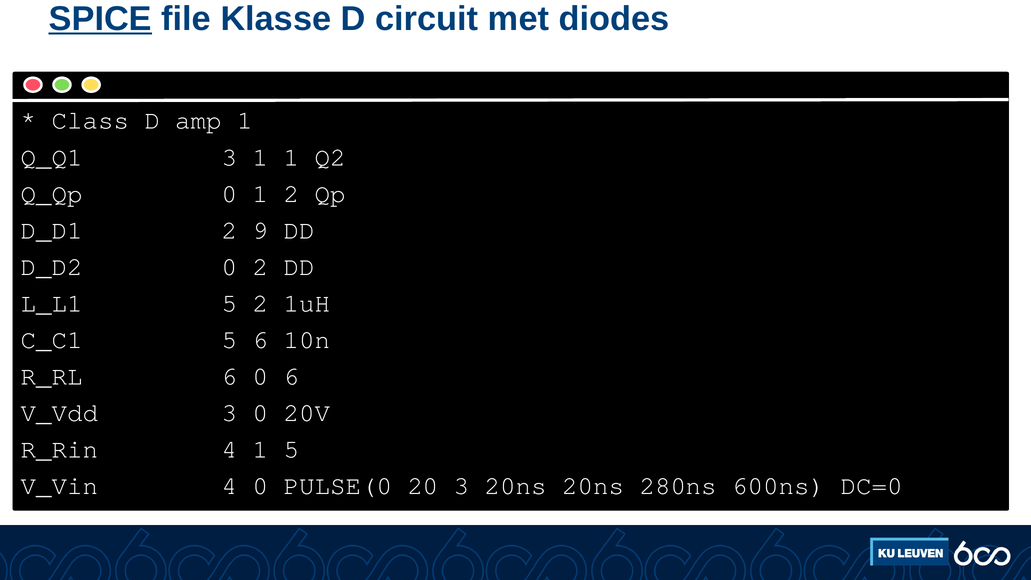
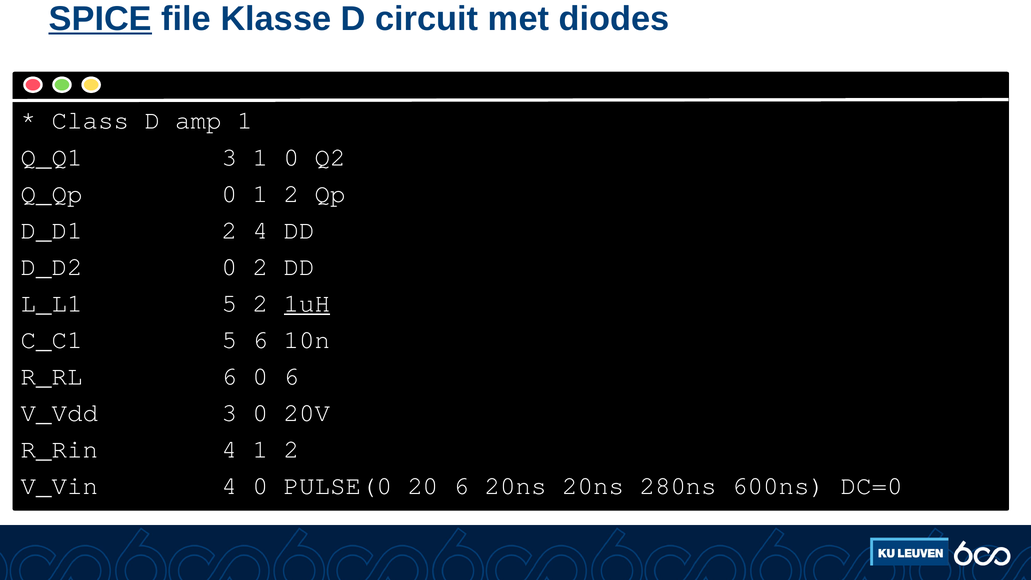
1 1: 1 -> 0 (291, 157)
2 9: 9 -> 4 (261, 230)
1uH underline: none -> present (307, 303)
4 1 5: 5 -> 2 (291, 449)
20 3: 3 -> 6 (462, 486)
